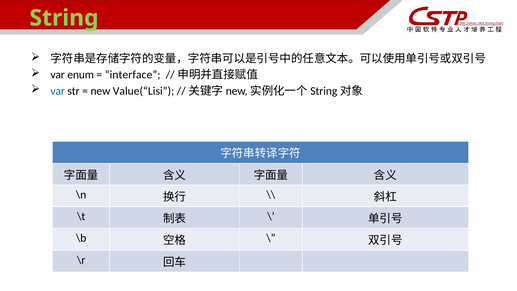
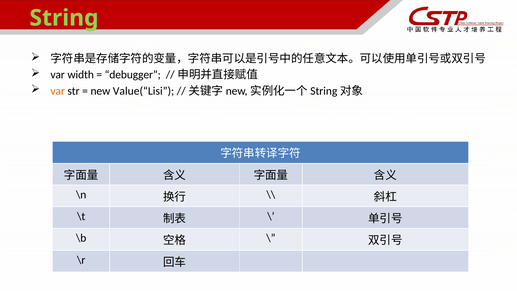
enum: enum -> width (81, 75)
interface: interface -> debugger (133, 75)
var colour: blue -> orange (58, 91)
